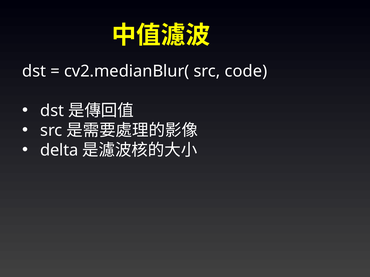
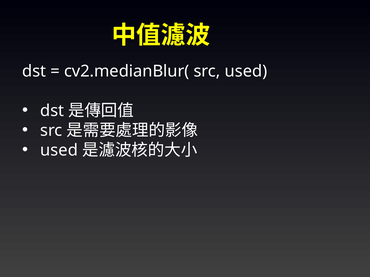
src code: code -> used (246, 71)
delta: delta -> used (59, 150)
